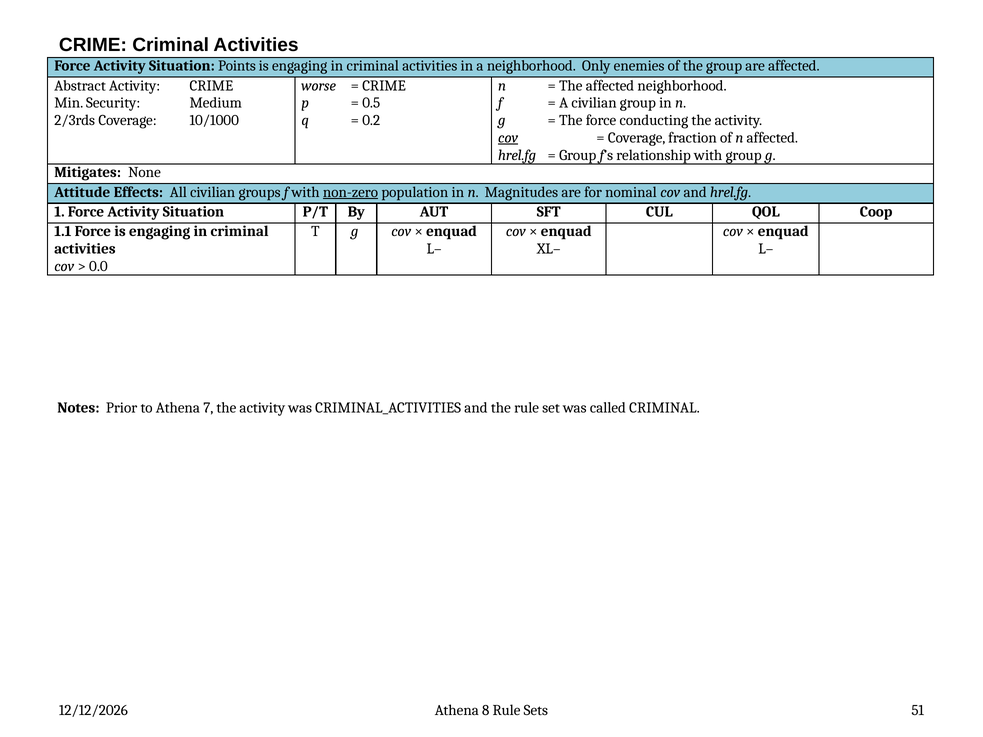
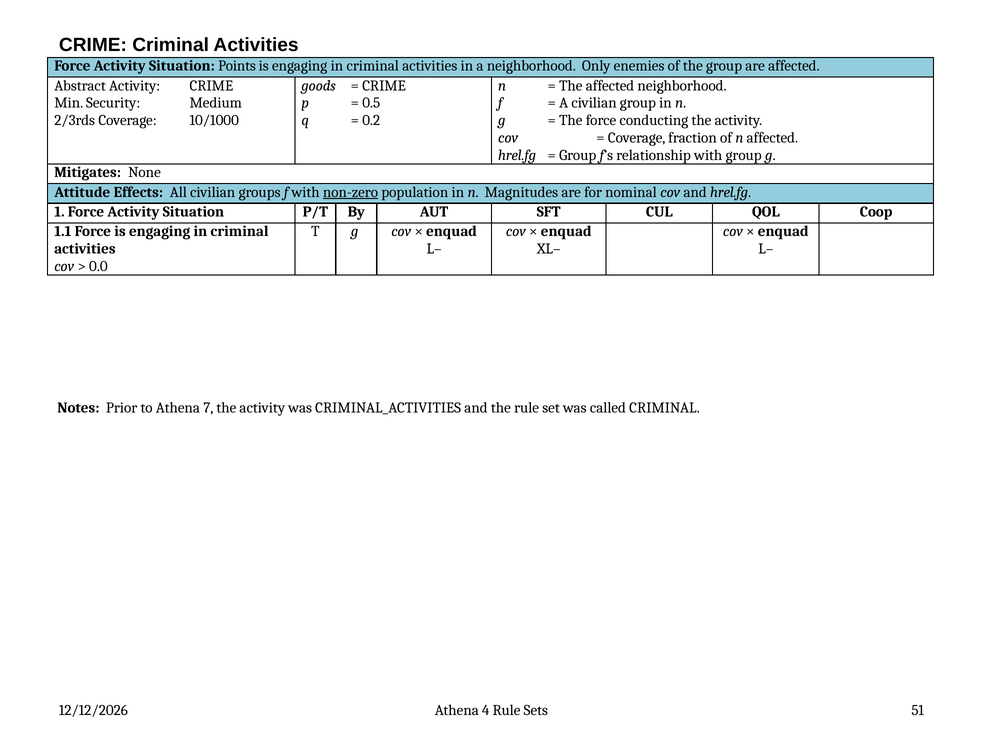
worse: worse -> goods (319, 86)
cov underline: present -> none (508, 138)
8: 8 -> 4 (486, 710)
